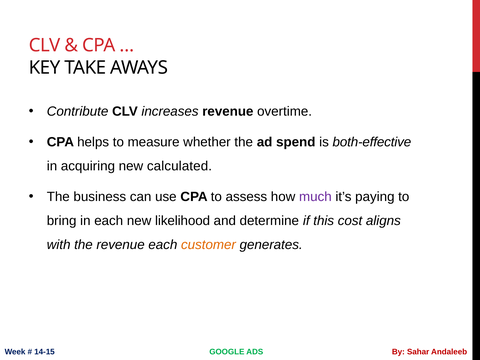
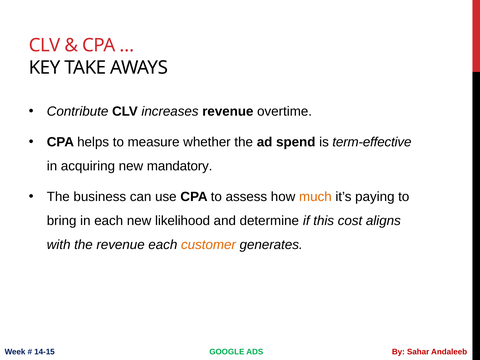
both-effective: both-effective -> term-effective (372, 142)
calculated: calculated -> mandatory (180, 166)
much colour: purple -> orange (315, 197)
